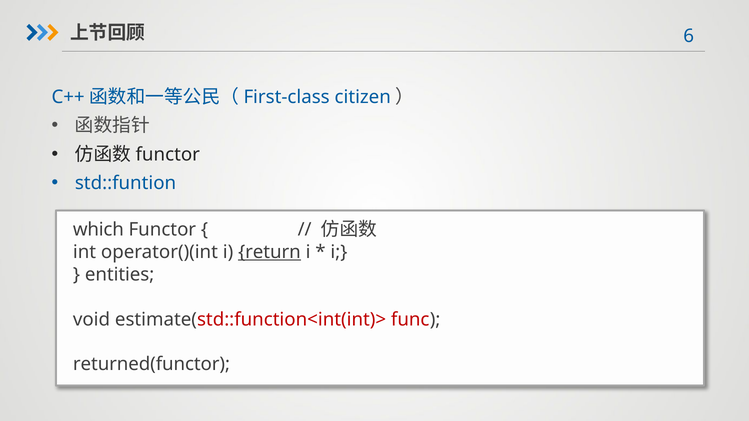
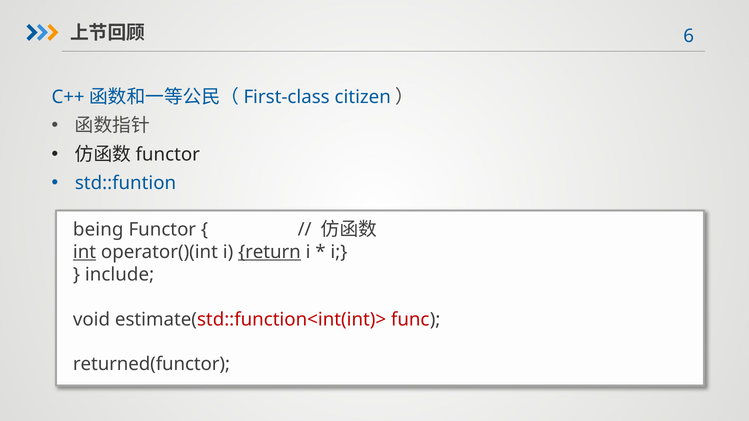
which: which -> being (98, 230)
int underline: none -> present (85, 252)
entities: entities -> include (120, 275)
